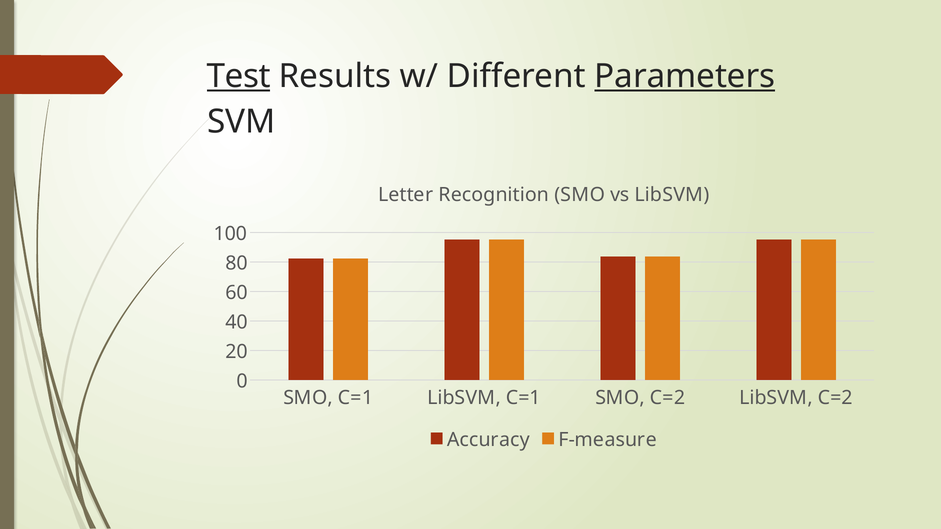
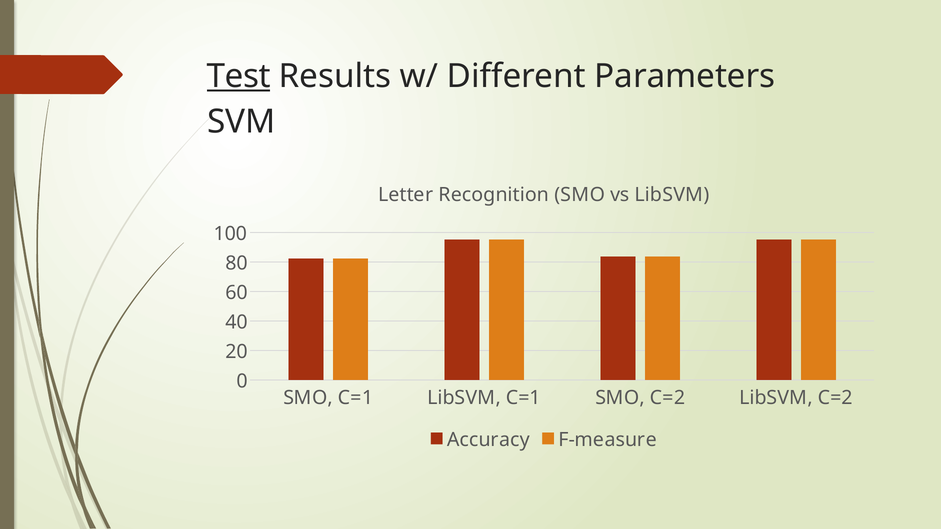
Parameters underline: present -> none (685, 76)
